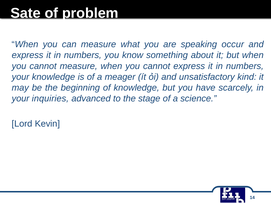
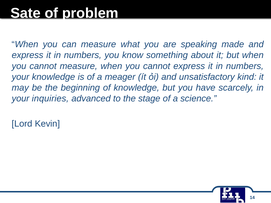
occur: occur -> made (233, 44)
